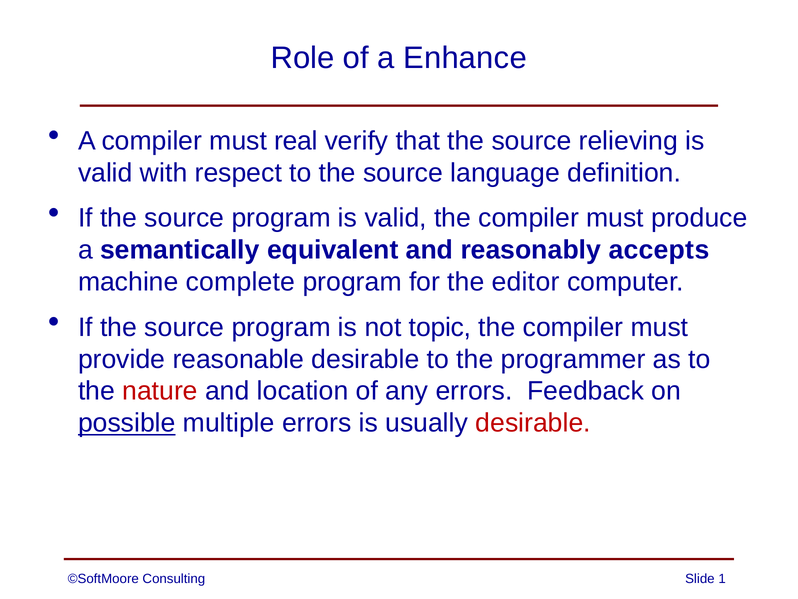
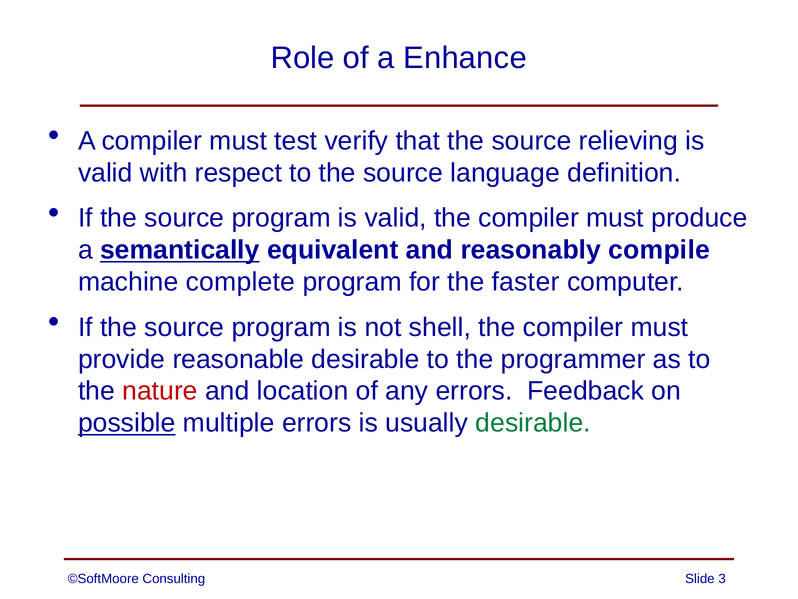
real: real -> test (296, 141)
semantically underline: none -> present (180, 250)
accepts: accepts -> compile (659, 250)
editor: editor -> faster (526, 282)
topic: topic -> shell (440, 327)
desirable colour: red -> green (533, 423)
1: 1 -> 3 (722, 578)
